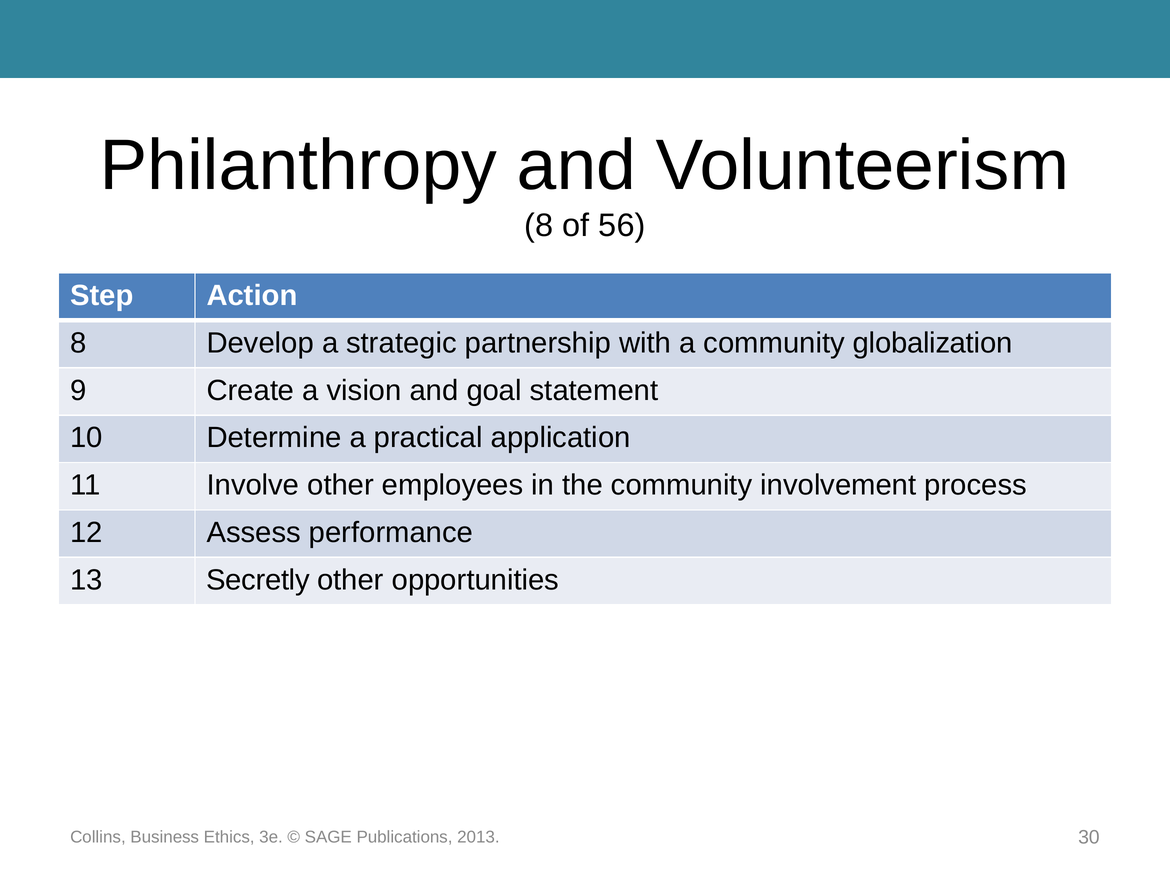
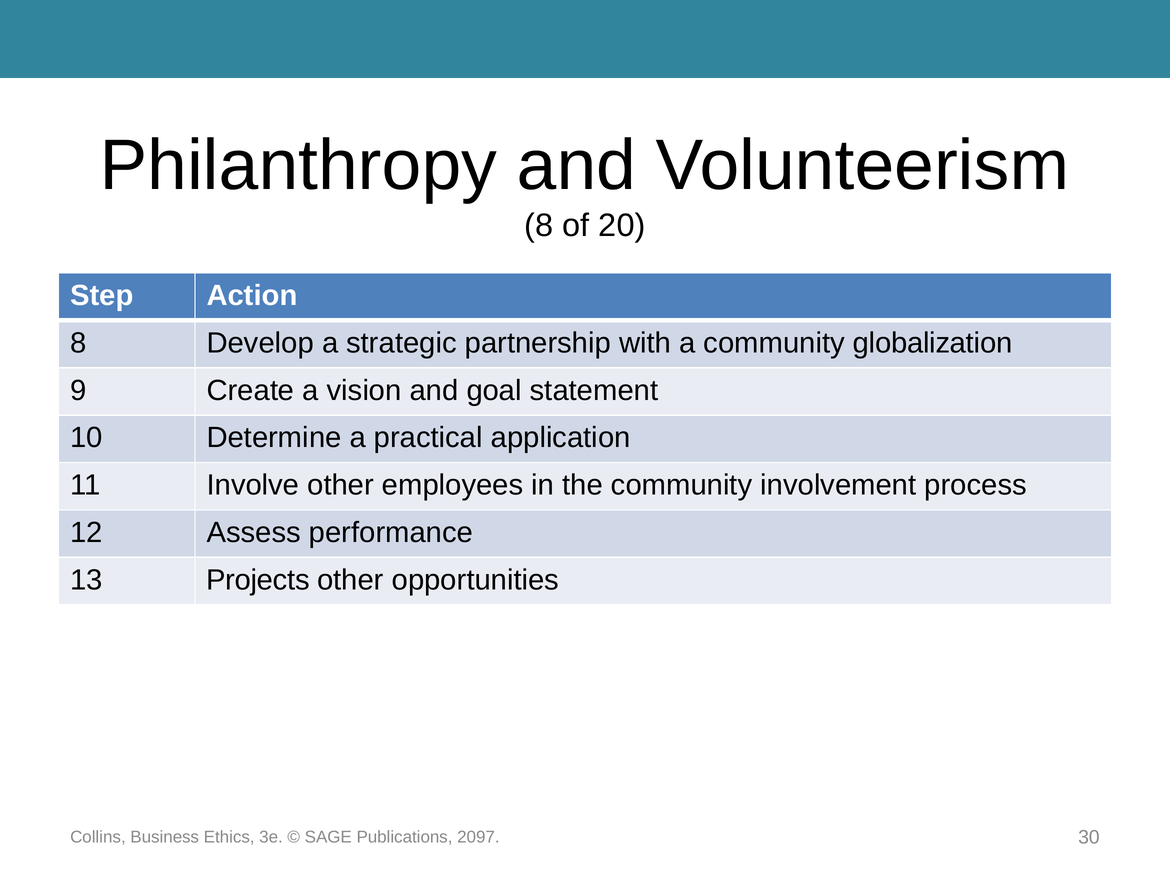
56: 56 -> 20 (622, 226)
Secretly: Secretly -> Projects (258, 580)
2013: 2013 -> 2097 (478, 838)
